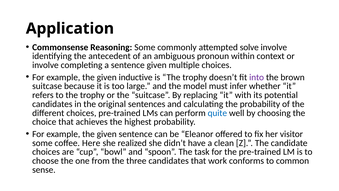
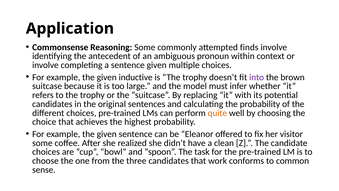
solve: solve -> finds (249, 47)
quite colour: blue -> orange (217, 113)
Here: Here -> After (91, 143)
